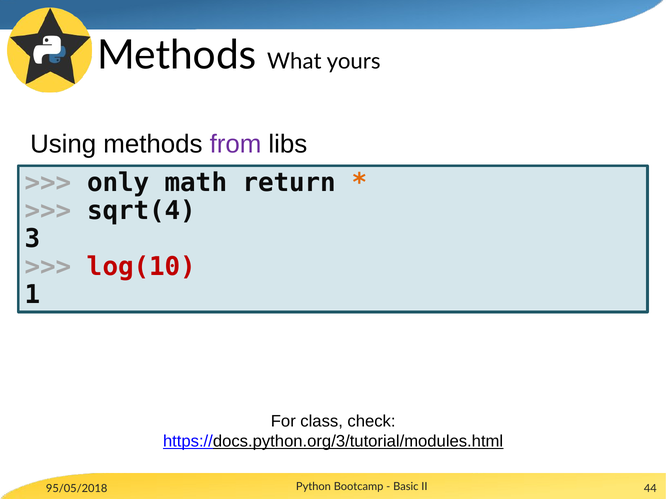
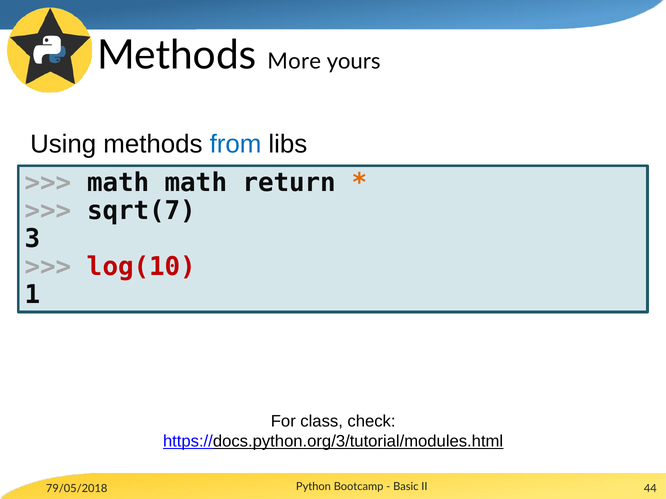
What: What -> More (294, 61)
from colour: purple -> blue (235, 144)
only: only -> math (118, 183)
sqrt(4: sqrt(4 -> sqrt(7 (142, 211)
95/05/2018: 95/05/2018 -> 79/05/2018 (77, 489)
